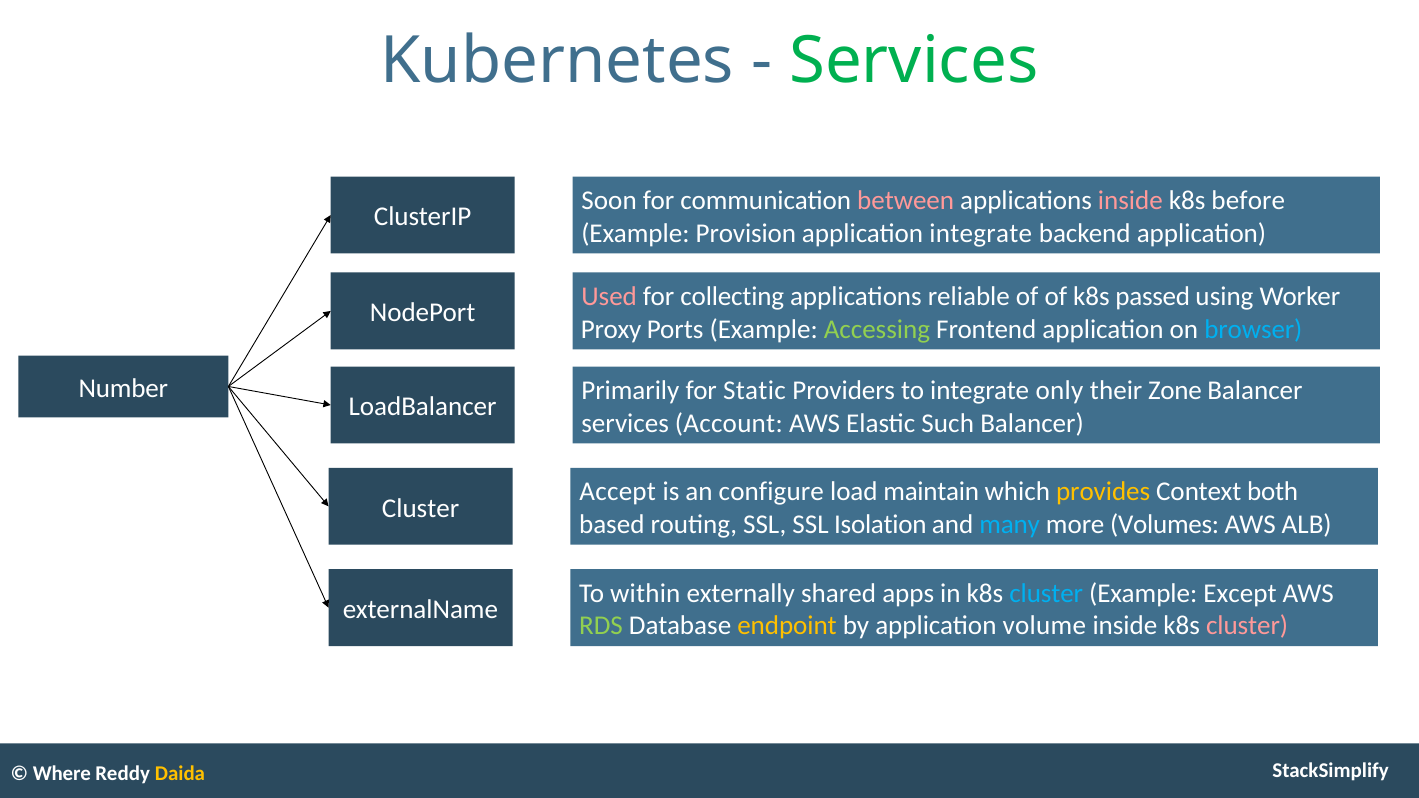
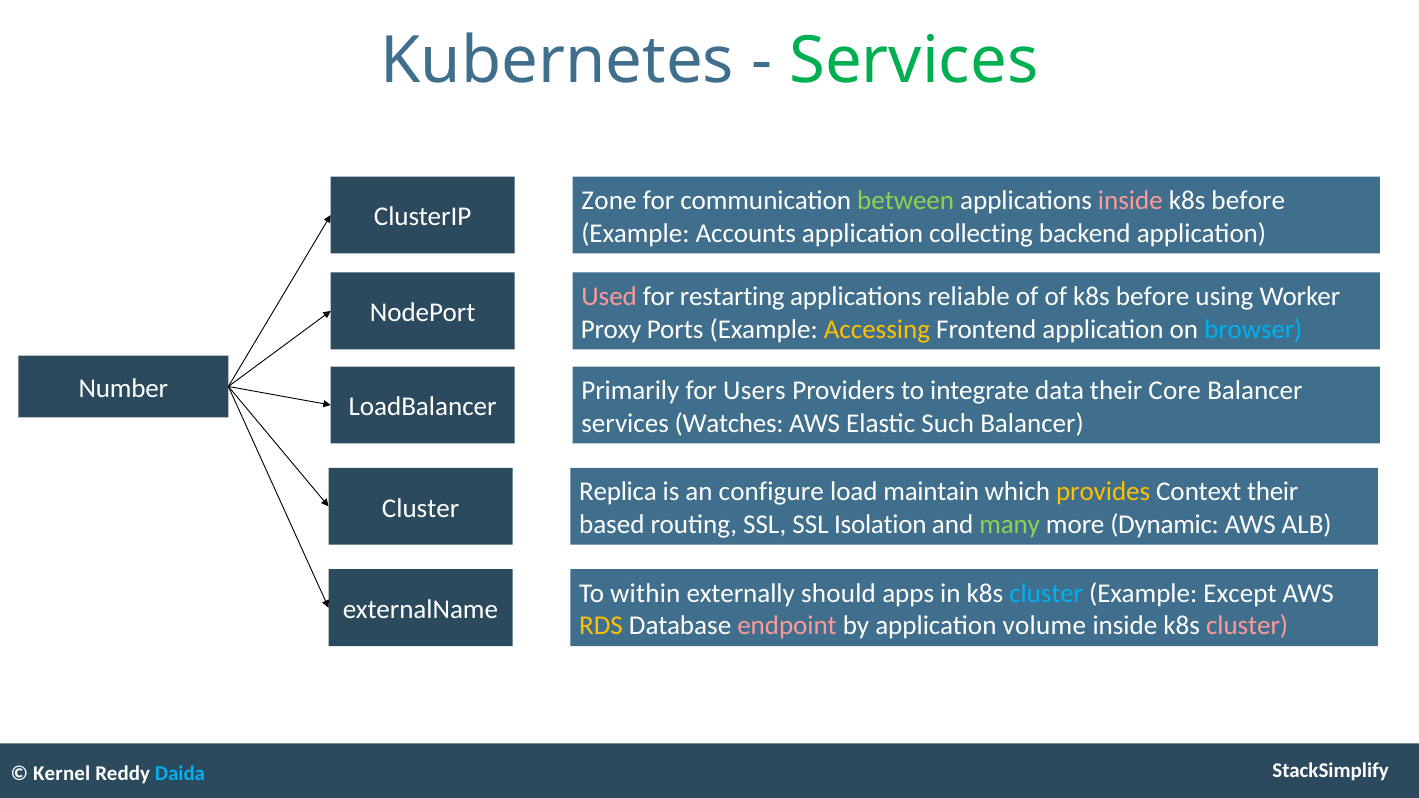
Soon: Soon -> Zone (609, 201)
between colour: pink -> light green (906, 201)
Provision: Provision -> Accounts (746, 233)
application integrate: integrate -> collecting (981, 233)
collecting: collecting -> restarting (732, 297)
of k8s passed: passed -> before (1153, 297)
Accessing colour: light green -> yellow (877, 329)
Static: Static -> Users (754, 391)
only: only -> data (1060, 391)
Zone: Zone -> Core (1175, 391)
Account: Account -> Watches (729, 423)
Accept: Accept -> Replica (618, 492)
Context both: both -> their (1273, 492)
many colour: light blue -> light green (1010, 525)
Volumes: Volumes -> Dynamic (1165, 525)
shared: shared -> should (839, 593)
RDS colour: light green -> yellow (601, 626)
endpoint colour: yellow -> pink (787, 626)
Where: Where -> Kernel (62, 774)
Daida colour: yellow -> light blue (180, 774)
